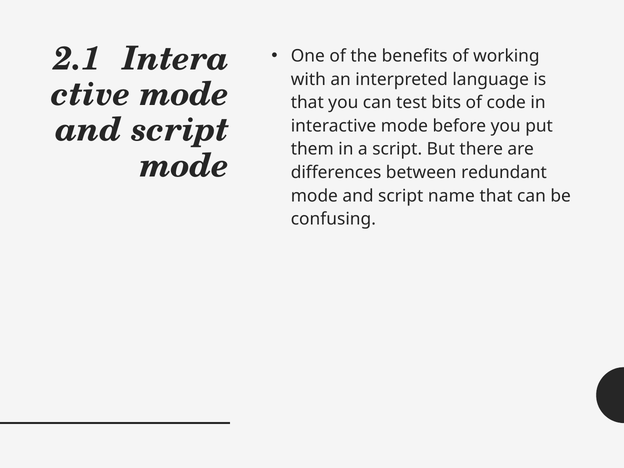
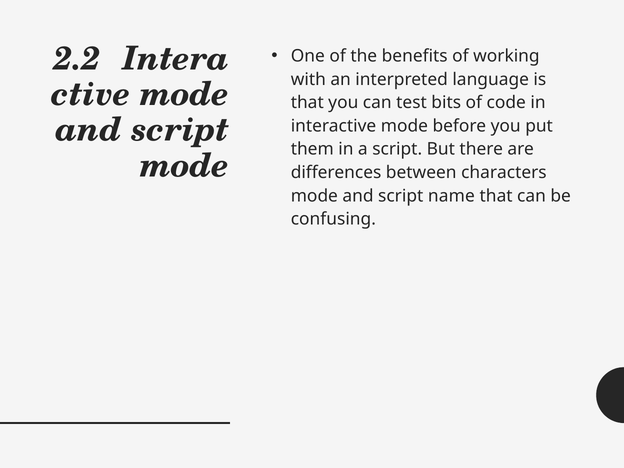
2.1: 2.1 -> 2.2 (77, 59)
redundant: redundant -> characters (504, 173)
